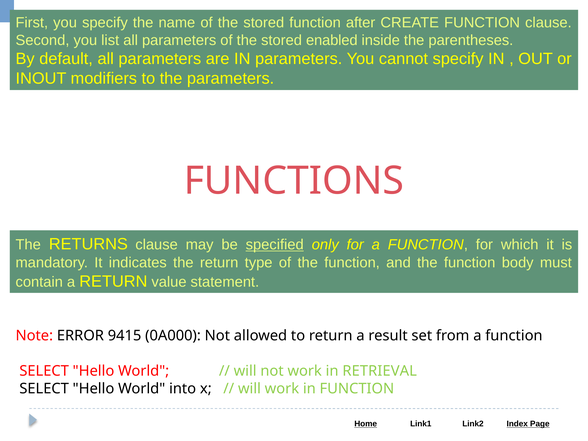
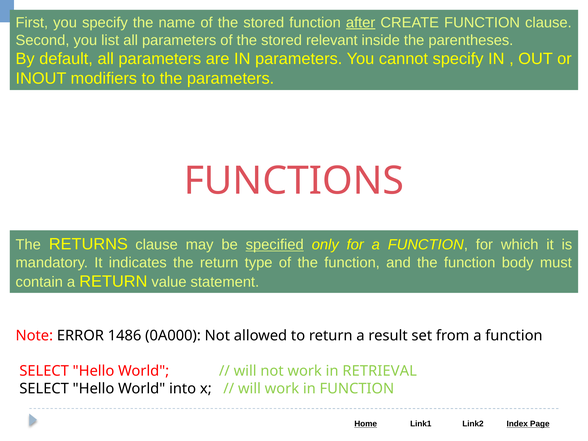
after underline: none -> present (361, 23)
enabled: enabled -> relevant (332, 40)
9415: 9415 -> 1486 (125, 336)
